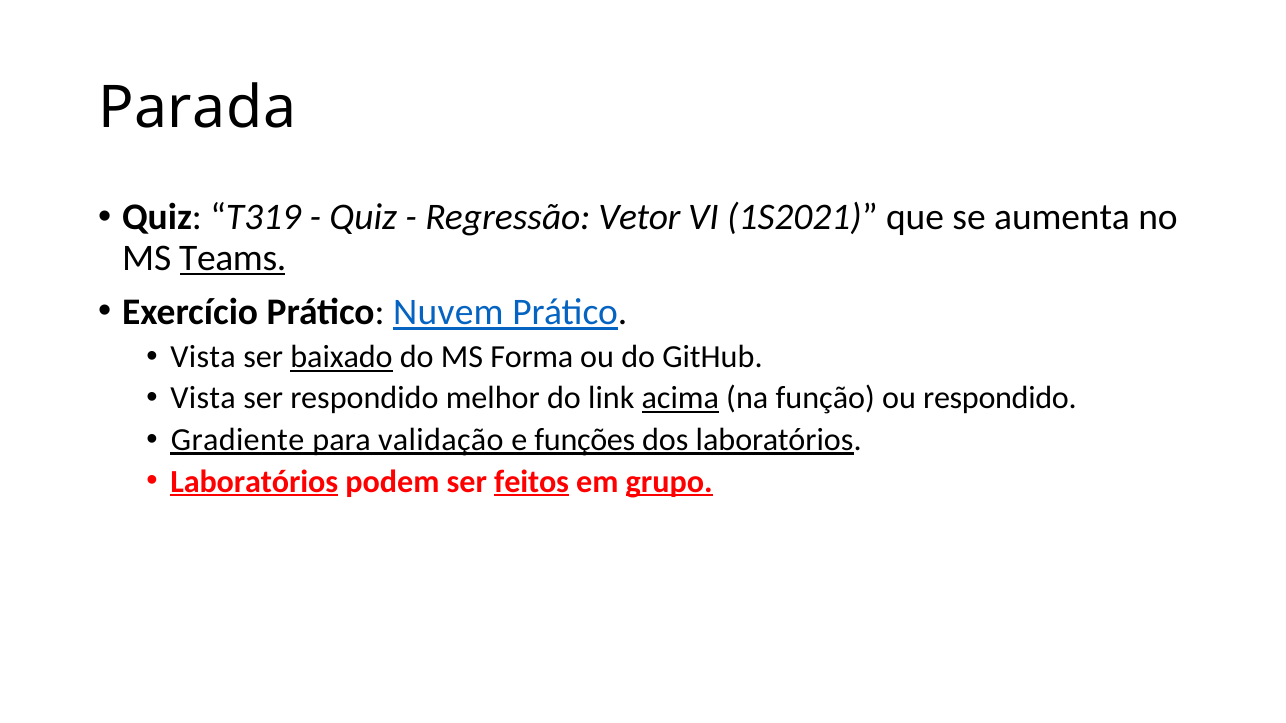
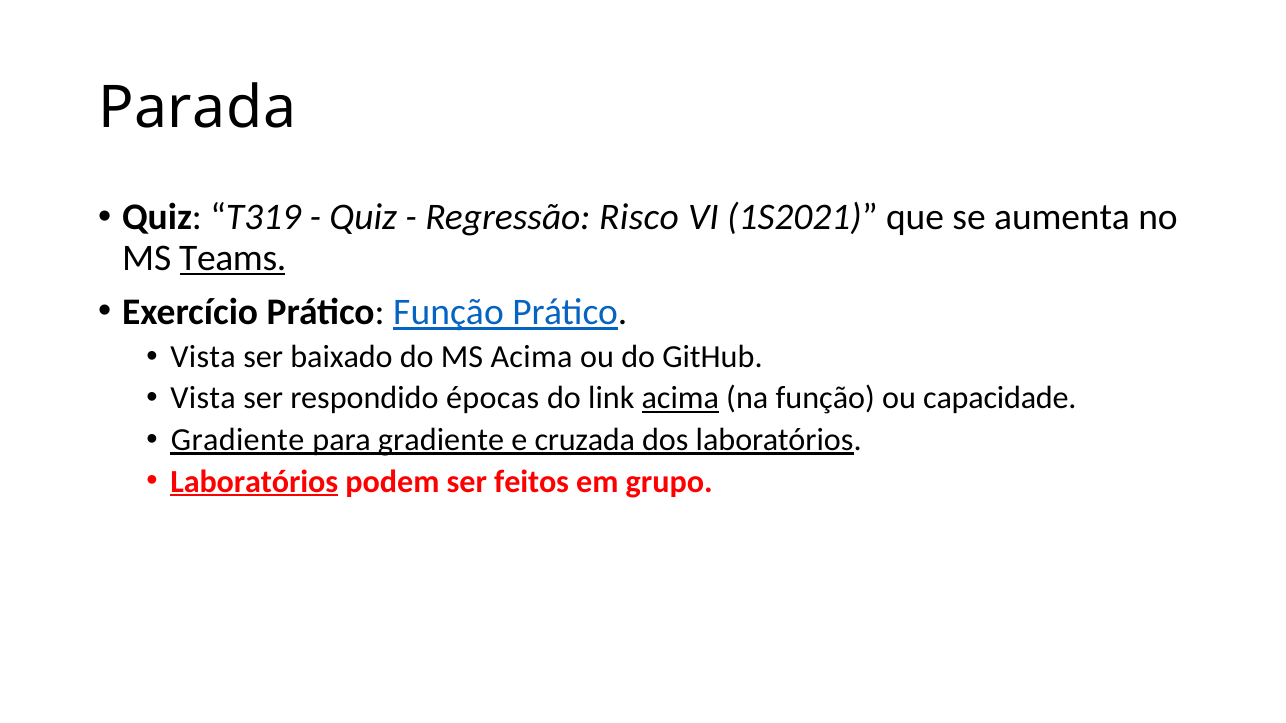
Vetor: Vetor -> Risco (639, 217)
Prático Nuvem: Nuvem -> Função (449, 312)
baixado underline: present -> none (342, 357)
MS Forma: Forma -> Acima (532, 357)
melhor: melhor -> épocas (493, 398)
ou respondido: respondido -> capacidade (1000, 398)
para validação: validação -> gradiente (441, 440)
funções: funções -> cruzada (585, 440)
feitos underline: present -> none (532, 482)
grupo underline: present -> none (669, 482)
